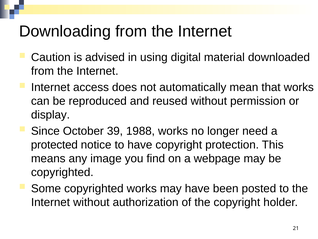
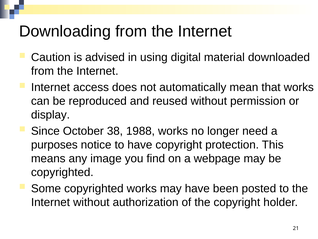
39: 39 -> 38 (115, 131)
protected: protected -> purposes (54, 144)
